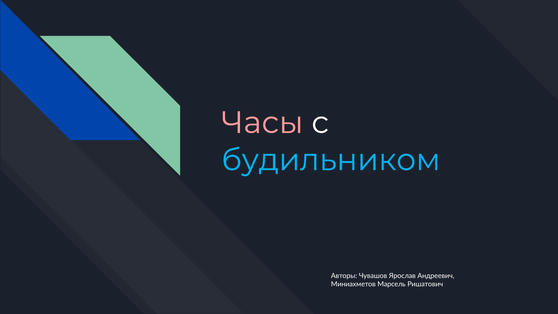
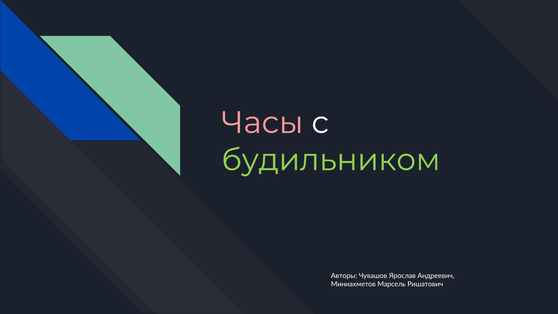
будильником colour: light blue -> light green (331, 160)
